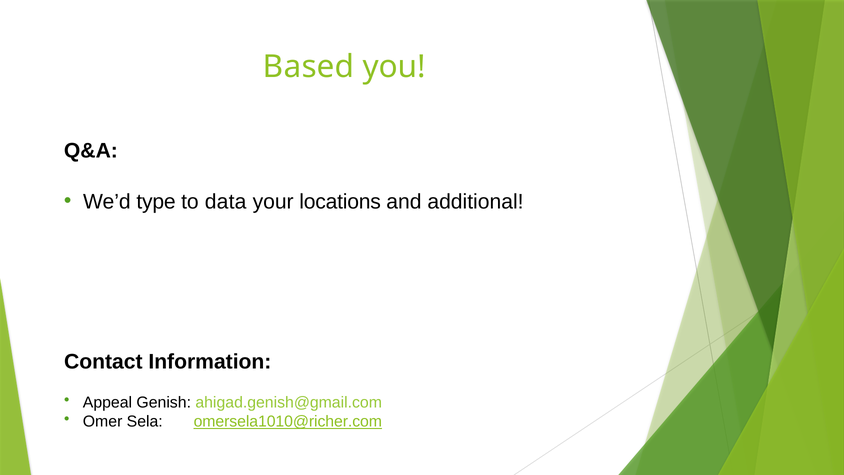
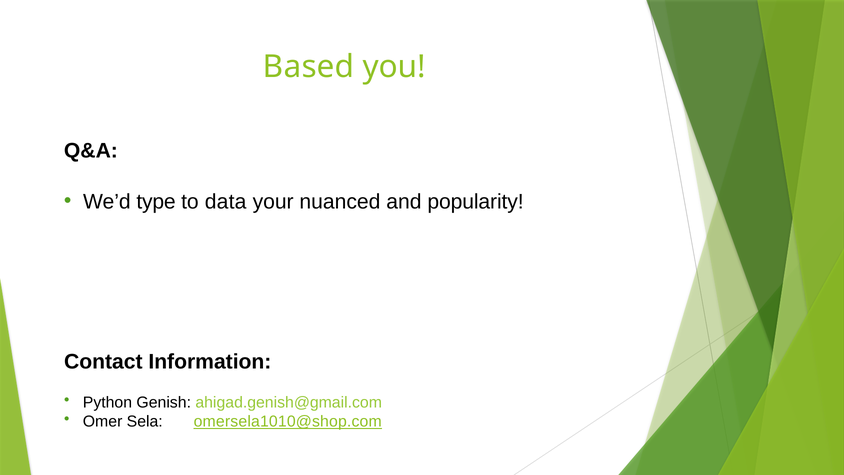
locations: locations -> nuanced (340, 201)
additional: additional -> popularity (476, 201)
Appeal: Appeal -> Python (107, 402)
omersela1010@richer.com: omersela1010@richer.com -> omersela1010@shop.com (288, 421)
